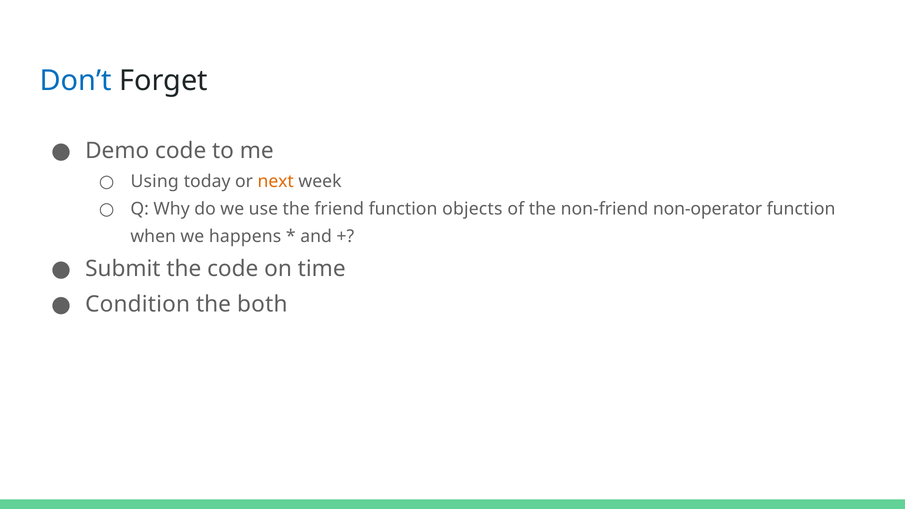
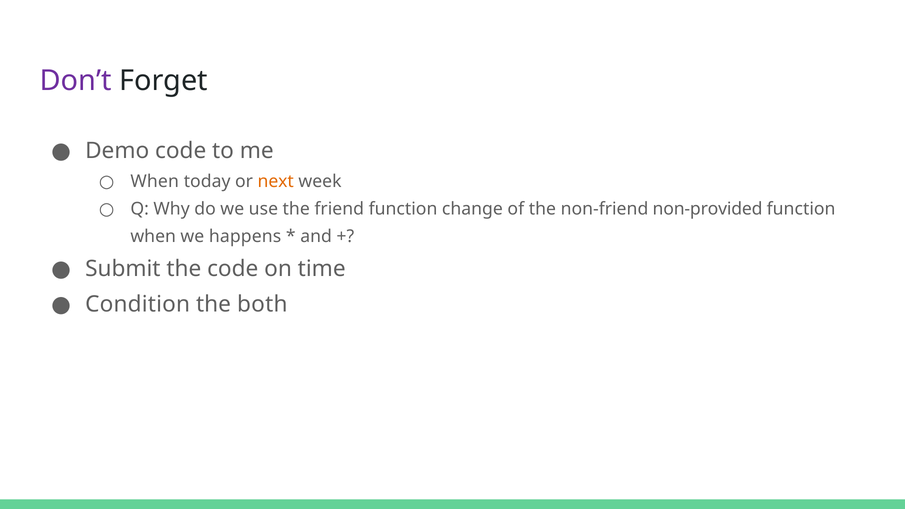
Don’t colour: blue -> purple (76, 81)
Using: Using -> When (155, 181)
objects: objects -> change (472, 209)
non-operator: non-operator -> non-provided (708, 209)
